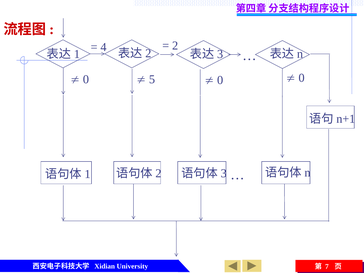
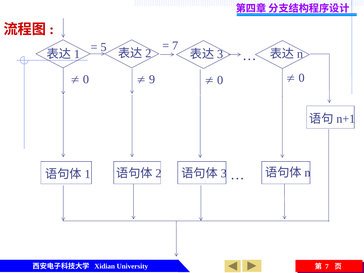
4: 4 -> 5 (104, 47)
2: 2 -> 7 (175, 46)
5: 5 -> 9 (152, 79)
